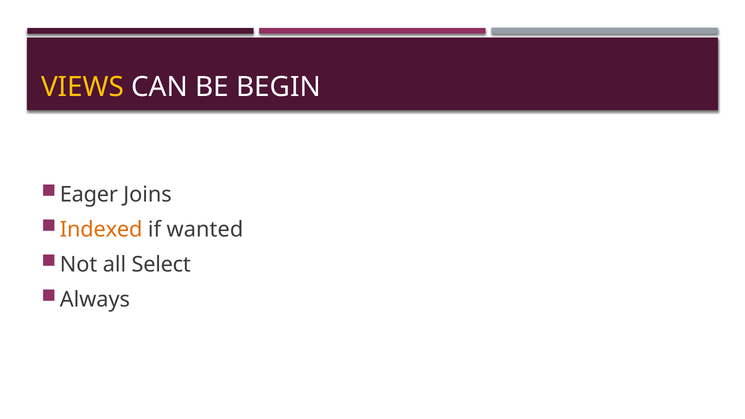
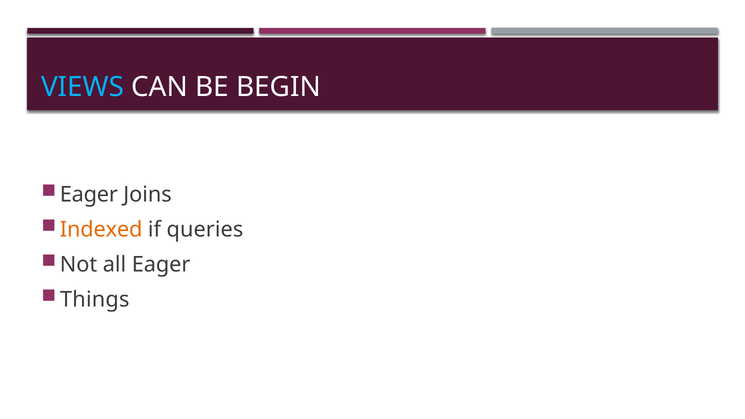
VIEWS colour: yellow -> light blue (83, 87)
wanted: wanted -> queries (205, 230)
all Select: Select -> Eager (161, 265)
Always: Always -> Things (95, 300)
